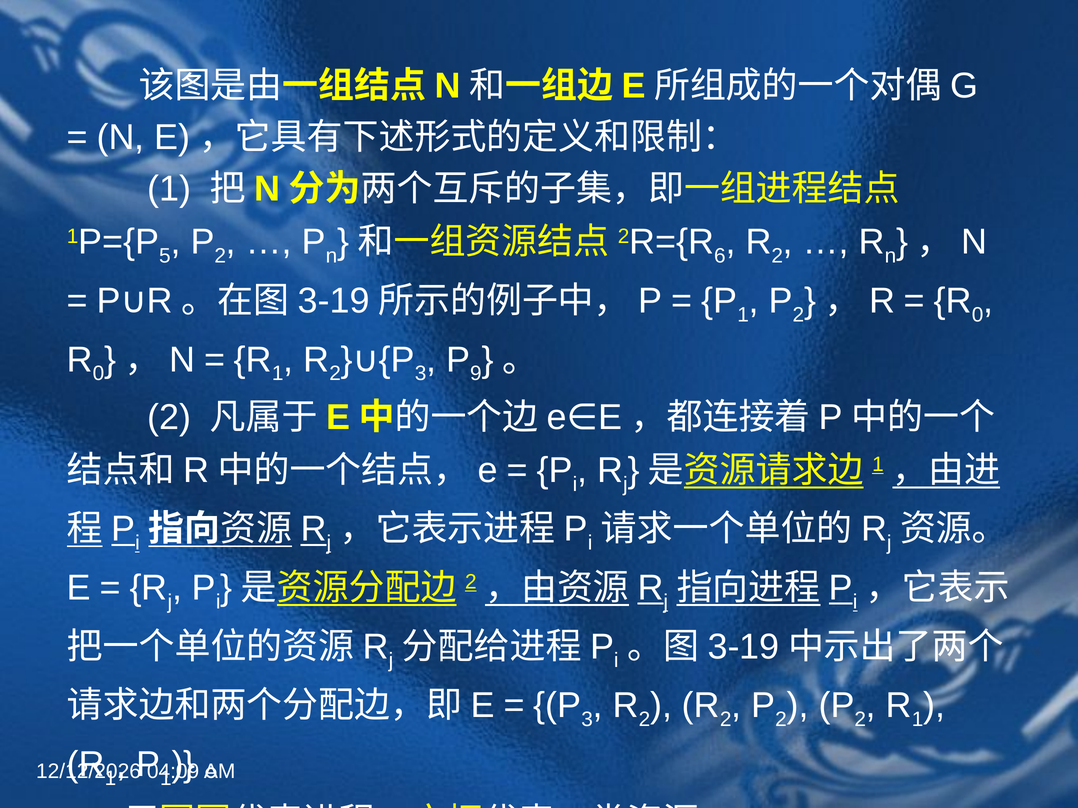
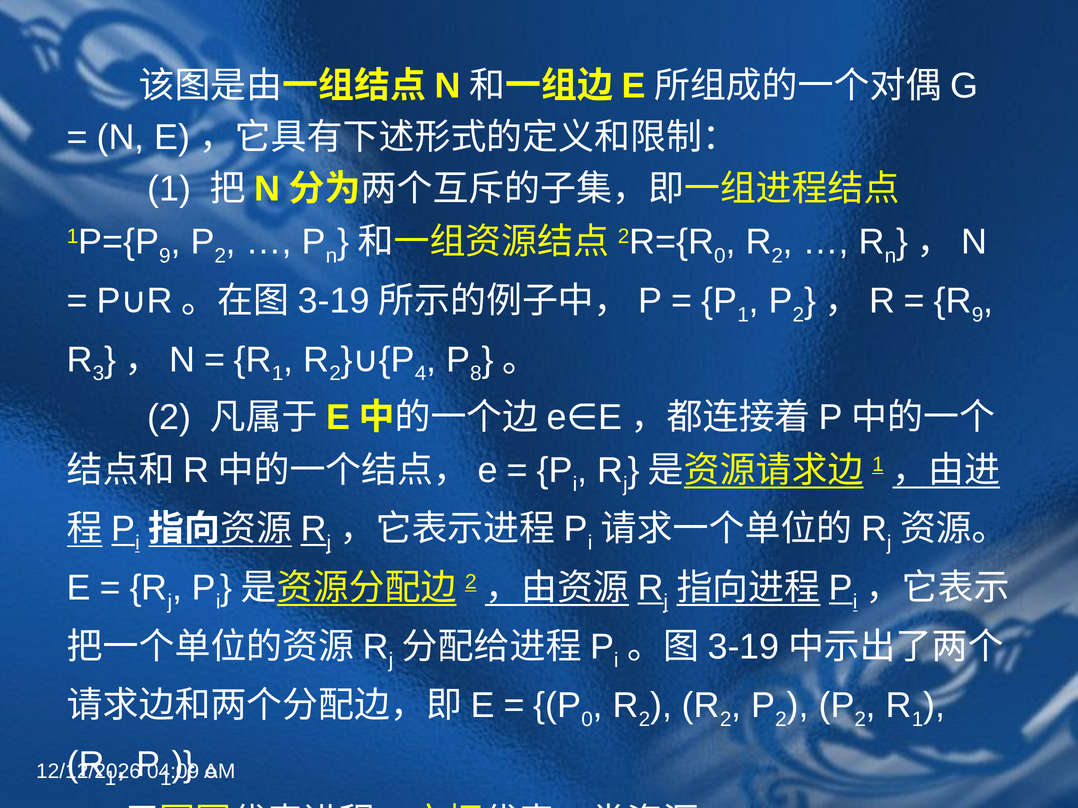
5: 5 -> 9 (165, 256)
6: 6 -> 0 (720, 256)
0: 0 -> 9 (978, 315)
0: 0 -> 3 (98, 374)
3: 3 -> 4 (421, 374)
9: 9 -> 8 (476, 374)
3: 3 -> 0 (587, 720)
